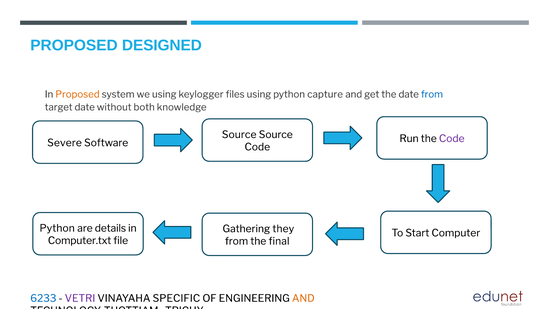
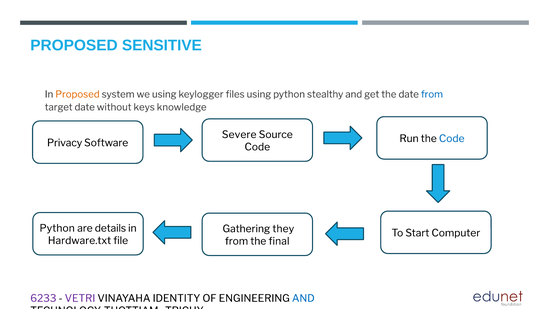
DESIGNED: DESIGNED -> SENSITIVE (162, 45)
capture: capture -> stealthy (325, 94)
both: both -> keys (144, 107)
Source: Source -> Severe (239, 135)
Code colour: purple -> blue (452, 139)
Severe: Severe -> Privacy (65, 143)
Computer.txt: Computer.txt -> Hardware.txt (79, 240)
6233 colour: blue -> purple (43, 298)
SPECIFIC: SPECIFIC -> IDENTITY (176, 298)
AND colour: orange -> blue (303, 298)
